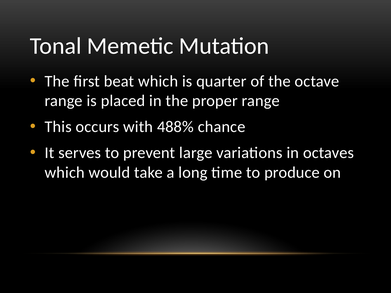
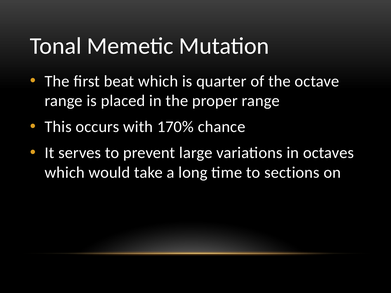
488%: 488% -> 170% (175, 127)
produce: produce -> sections (292, 173)
